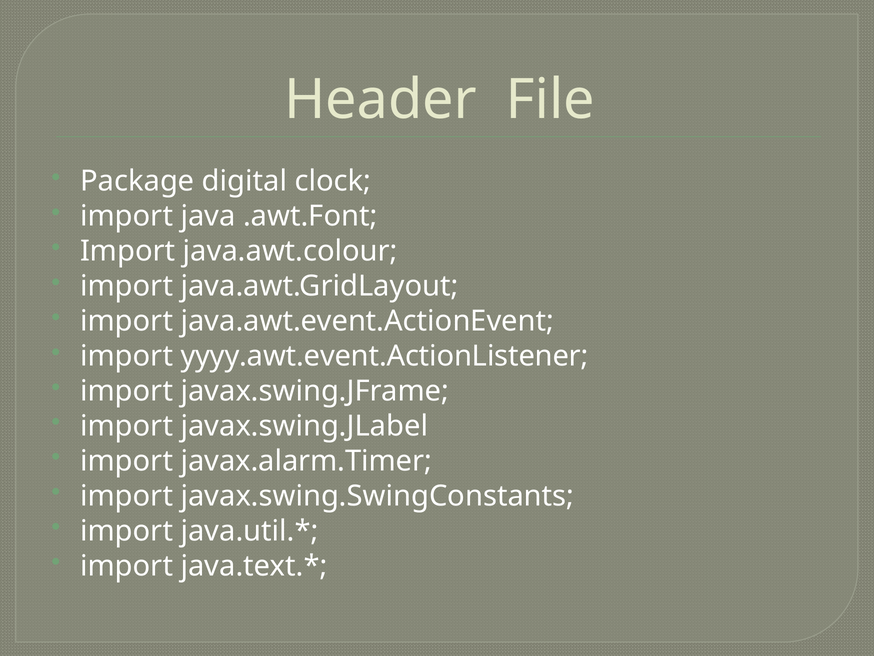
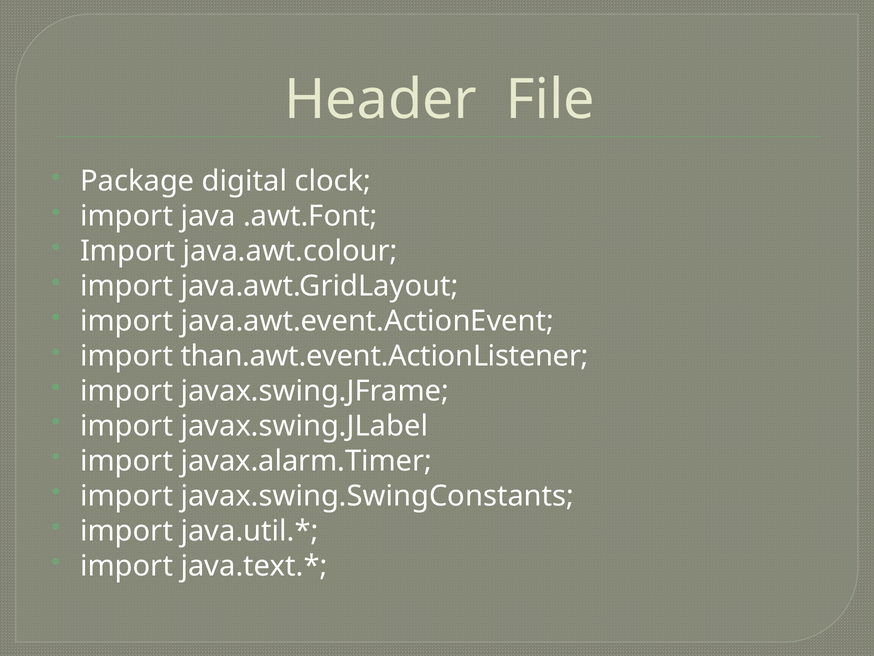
yyyy.awt.event.ActionListener: yyyy.awt.event.ActionListener -> than.awt.event.ActionListener (385, 356)
